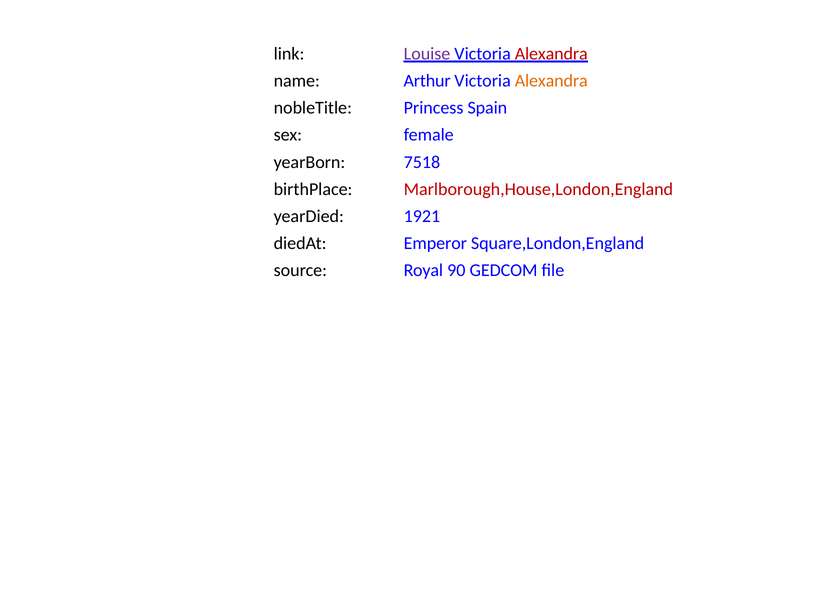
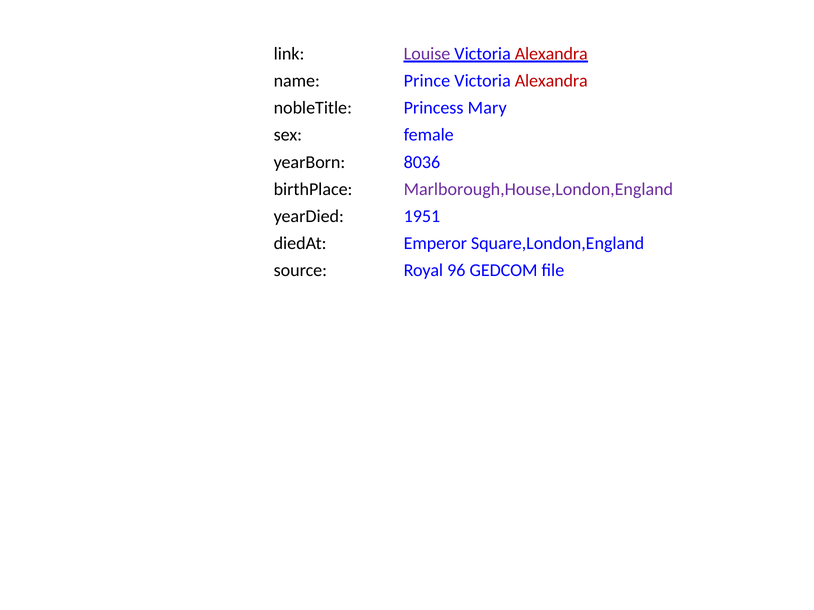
Arthur: Arthur -> Prince (427, 81)
Alexandra colour: orange -> red (551, 81)
Spain: Spain -> Mary (487, 108)
7518: 7518 -> 8036 (422, 162)
Marlborough,House,London,England colour: red -> purple (538, 189)
1921: 1921 -> 1951 (422, 216)
90: 90 -> 96 (456, 271)
